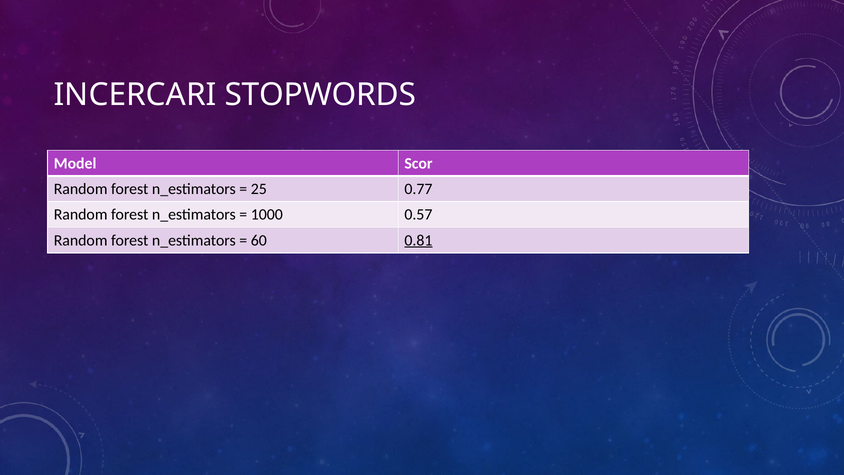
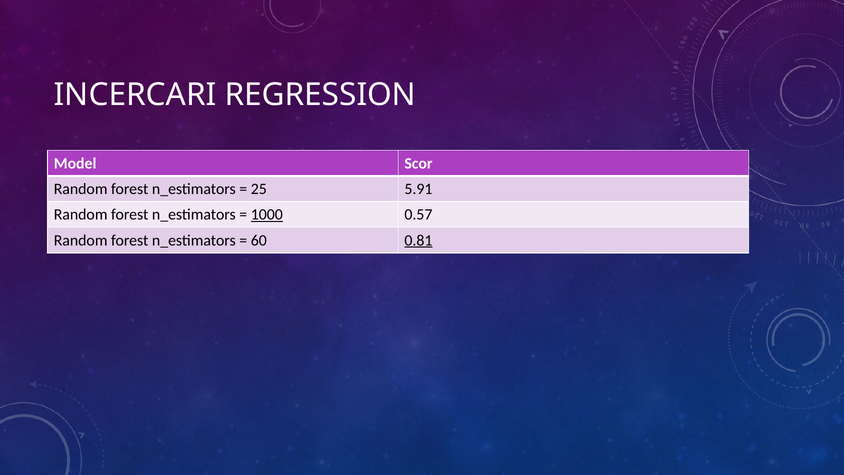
STOPWORDS: STOPWORDS -> REGRESSION (320, 95)
0.77: 0.77 -> 5.91 (418, 189)
1000 underline: none -> present (267, 215)
